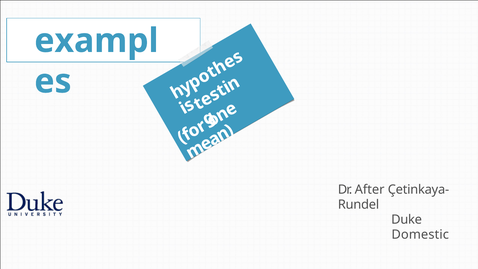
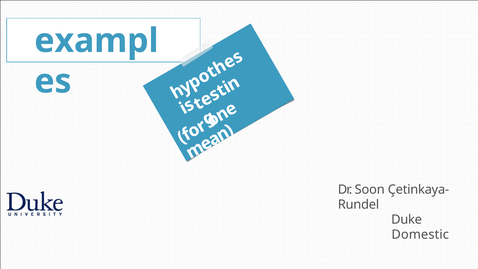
After: After -> Soon (370, 189)
